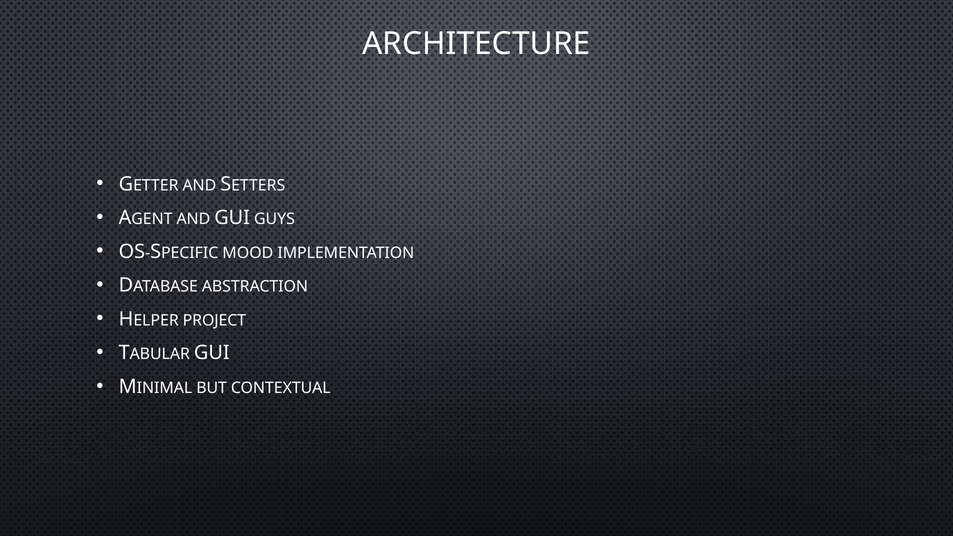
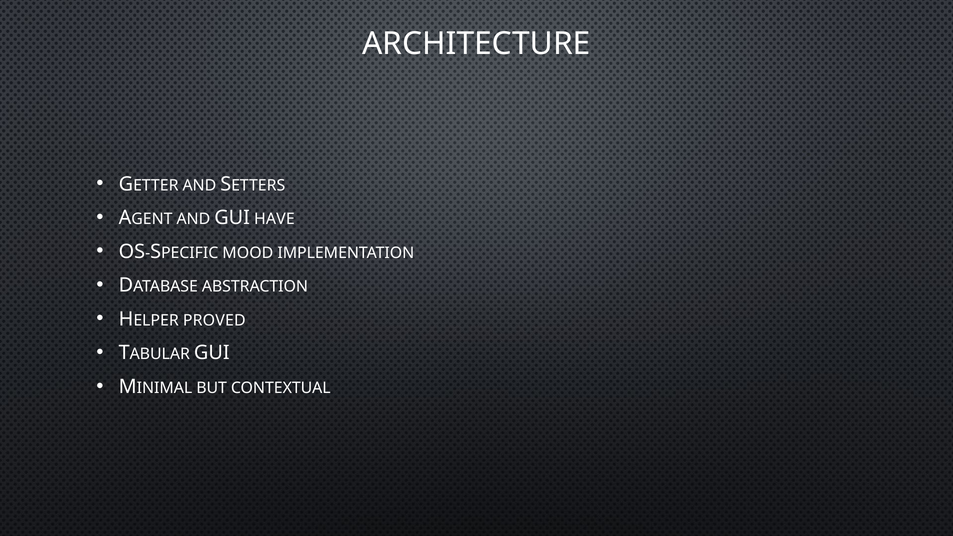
GUYS: GUYS -> HAVE (274, 219)
PROJECT: PROJECT -> PROVED (214, 320)
